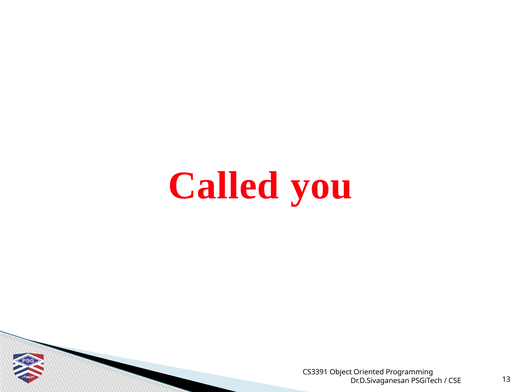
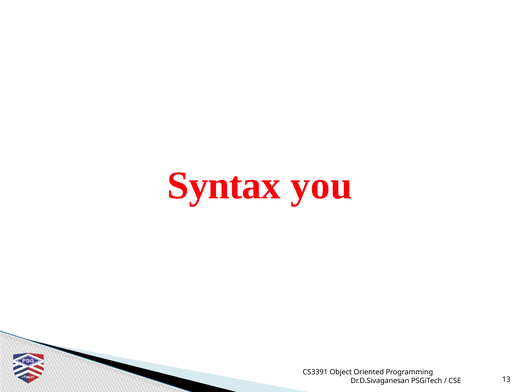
Called: Called -> Syntax (224, 186)
